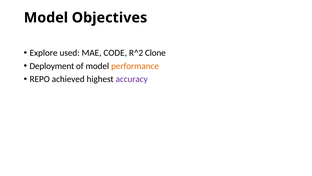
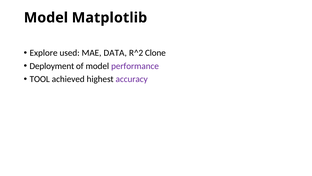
Objectives: Objectives -> Matplotlib (109, 18)
CODE: CODE -> DATA (115, 53)
performance colour: orange -> purple (135, 66)
REPO: REPO -> TOOL (40, 79)
